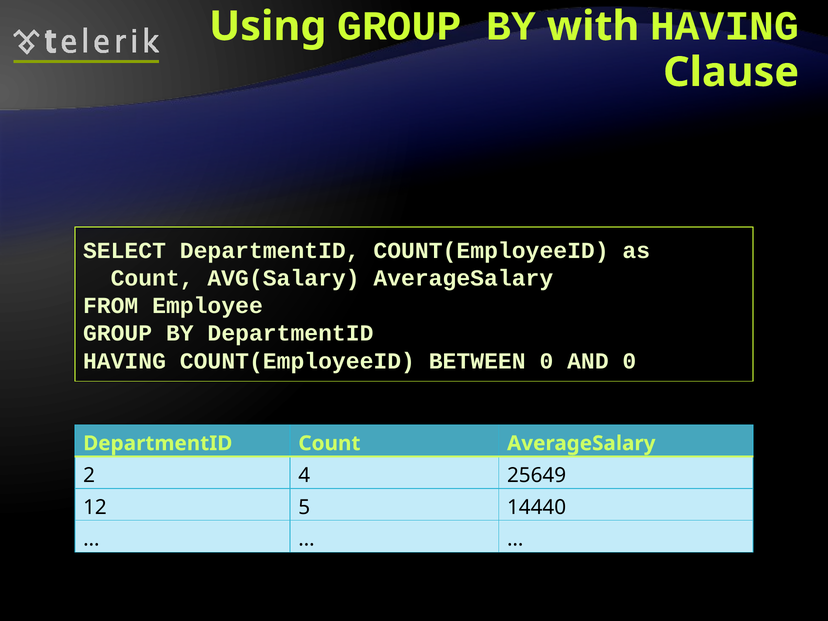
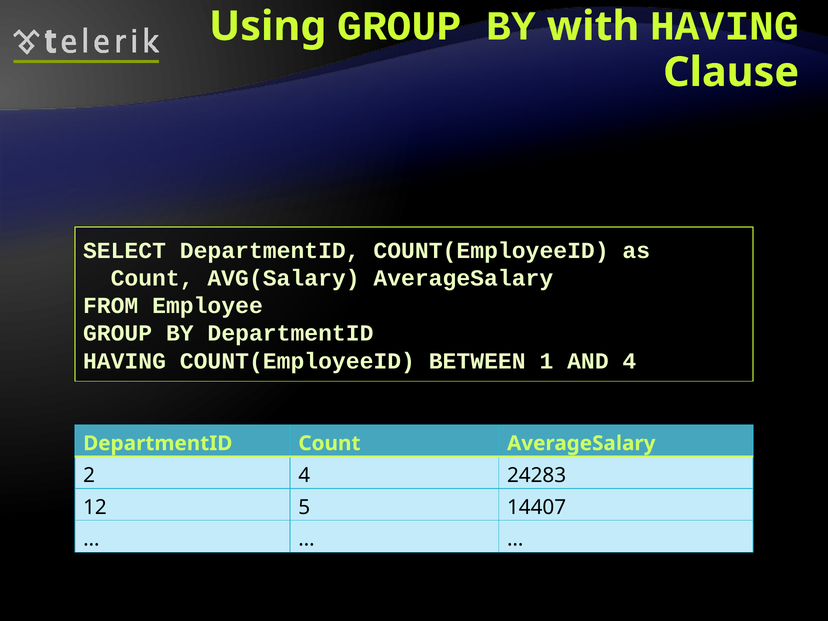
BETWEEN 0: 0 -> 1 (546, 361)
AND 0: 0 -> 4 (629, 361)
25649: 25649 -> 24283 (537, 475)
14440: 14440 -> 14407 (537, 507)
